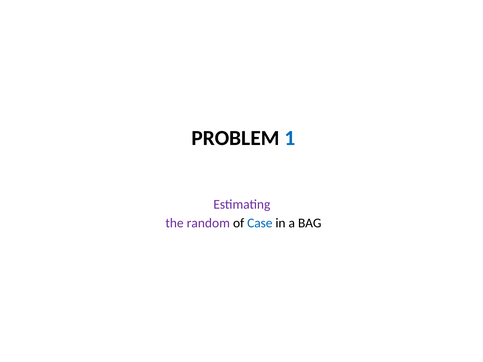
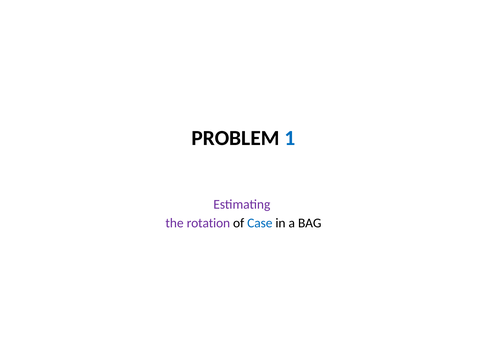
random: random -> rotation (208, 223)
